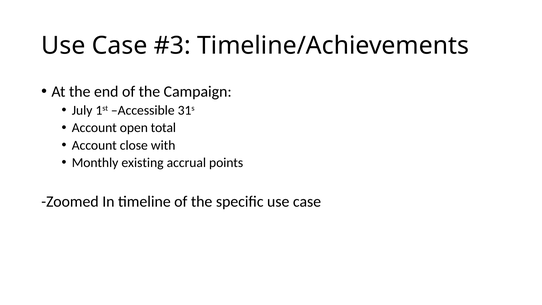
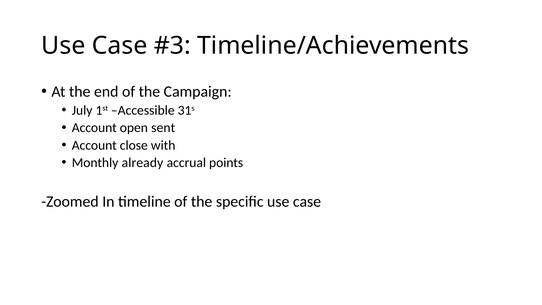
total: total -> sent (163, 128)
existing: existing -> already (142, 163)
